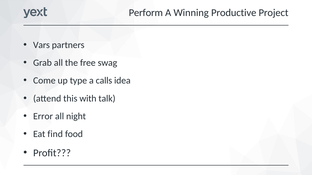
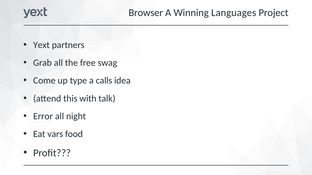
Perform: Perform -> Browser (146, 13)
Productive: Productive -> Languages (234, 13)
Vars: Vars -> Yext (41, 45)
find: find -> vars (55, 134)
